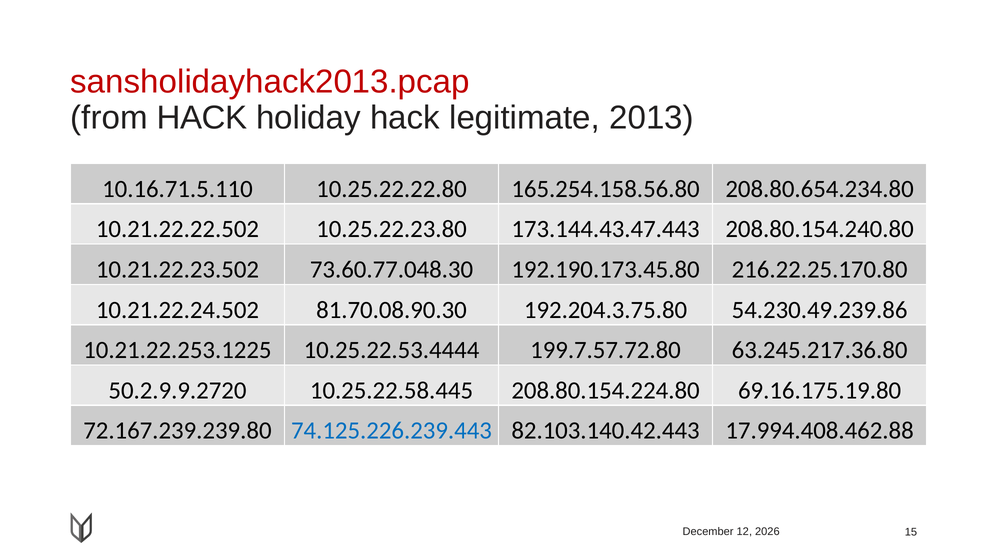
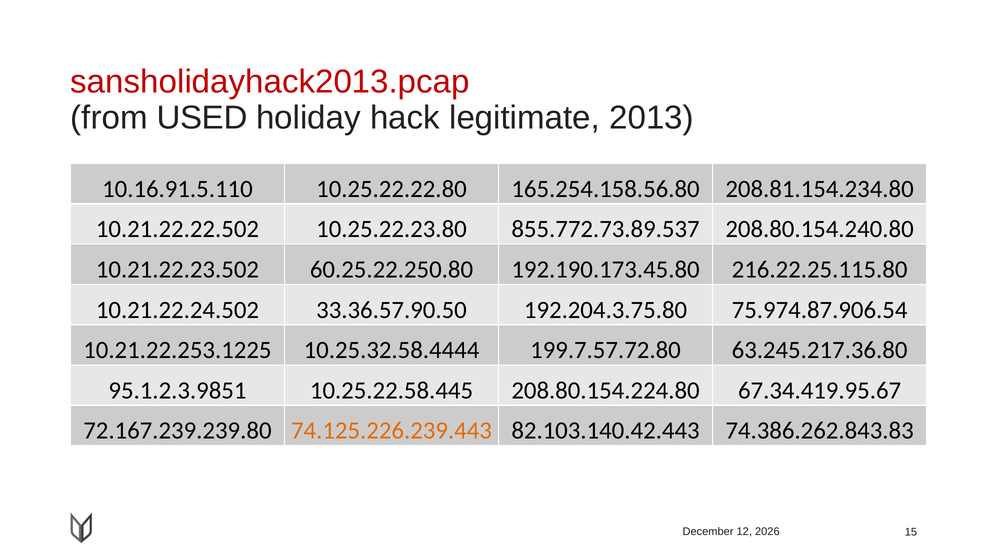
from HACK: HACK -> USED (202, 118)
10.16.71.5.110: 10.16.71.5.110 -> 10.16.91.5.110 (177, 189)
208.80.654.234.80: 208.80.654.234.80 -> 208.81.154.234.80 (820, 189)
173.144.43.47.443: 173.144.43.47.443 -> 855.772.73.89.537 (606, 229)
73.60.77.048.30: 73.60.77.048.30 -> 60.25.22.250.80 (392, 269)
216.22.25.170.80: 216.22.25.170.80 -> 216.22.25.115.80 (820, 269)
81.70.08.90.30: 81.70.08.90.30 -> 33.36.57.90.50 (391, 310)
54.230.49.239.86: 54.230.49.239.86 -> 75.974.87.906.54 (820, 310)
10.25.22.53.4444: 10.25.22.53.4444 -> 10.25.32.58.4444 (391, 350)
50.2.9.9.2720: 50.2.9.9.2720 -> 95.1.2.3.9851 (177, 390)
69.16.175.19.80: 69.16.175.19.80 -> 67.34.419.95.67 (820, 390)
74.125.226.239.443 colour: blue -> orange (391, 430)
17.994.408.462.88: 17.994.408.462.88 -> 74.386.262.843.83 (820, 430)
